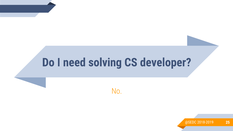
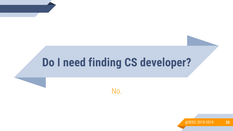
solving: solving -> finding (105, 63)
